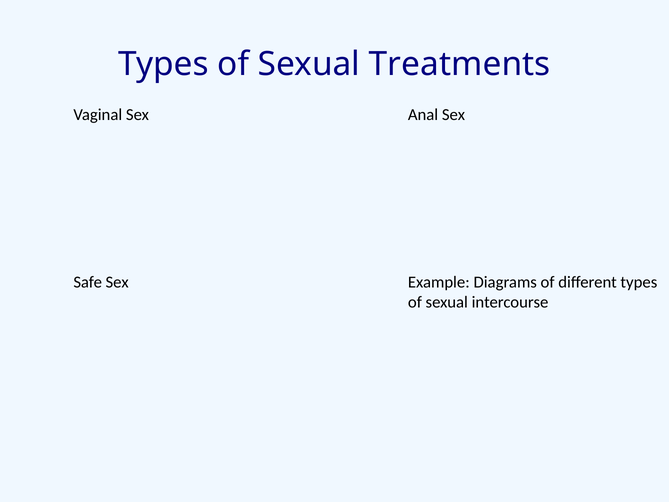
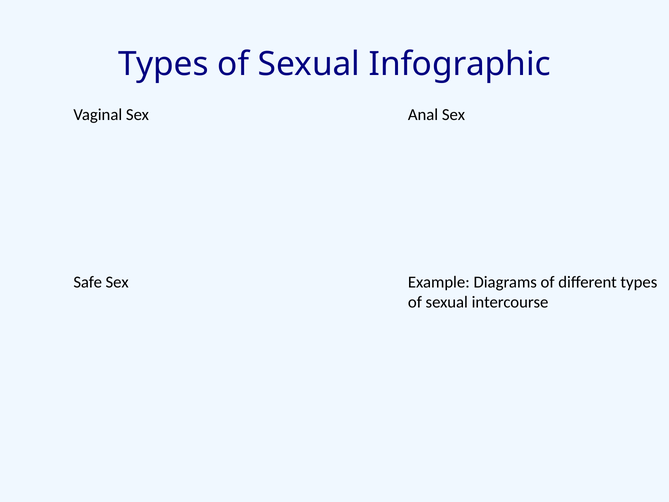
Treatments: Treatments -> Infographic (460, 64)
